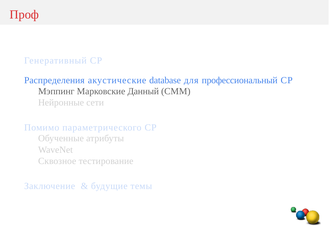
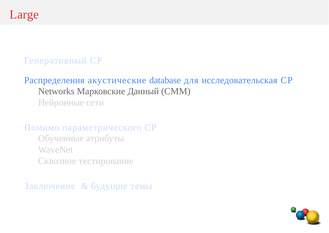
Проф: Проф -> Large (24, 15)
профессиональный: профессиональный -> исследовательская (240, 80)
Мэппинг: Мэппинг -> Networks (56, 91)
